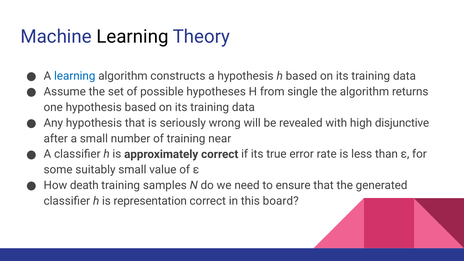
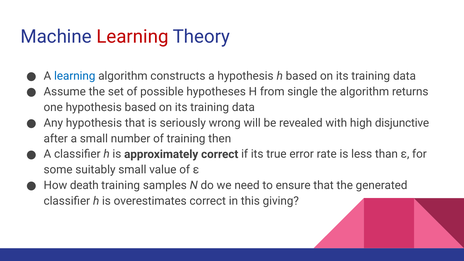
Learning colour: black -> red (132, 37)
near: near -> then (220, 139)
representation: representation -> overestimates (150, 201)
board: board -> giving (281, 201)
